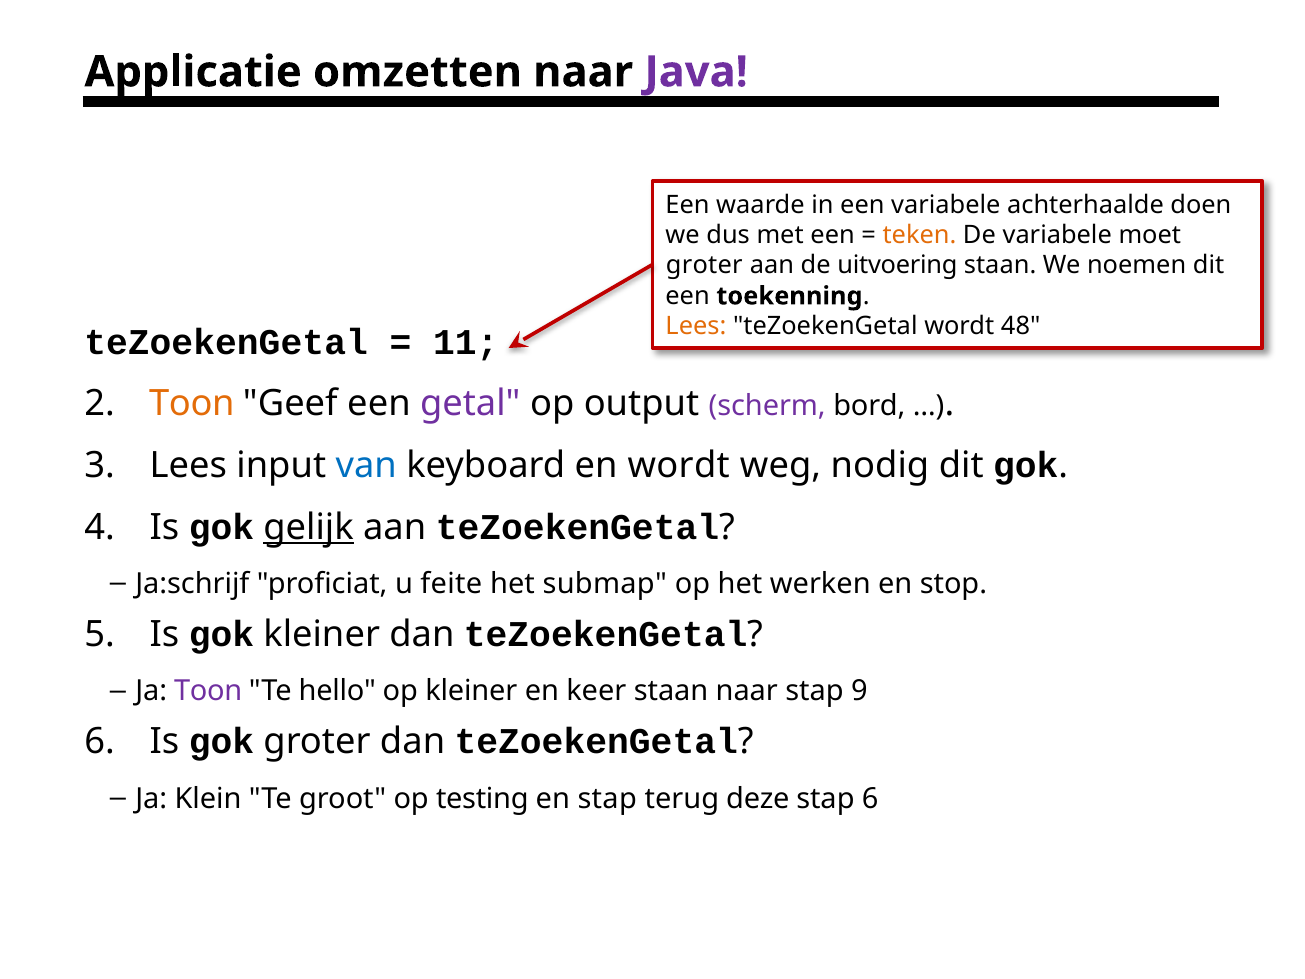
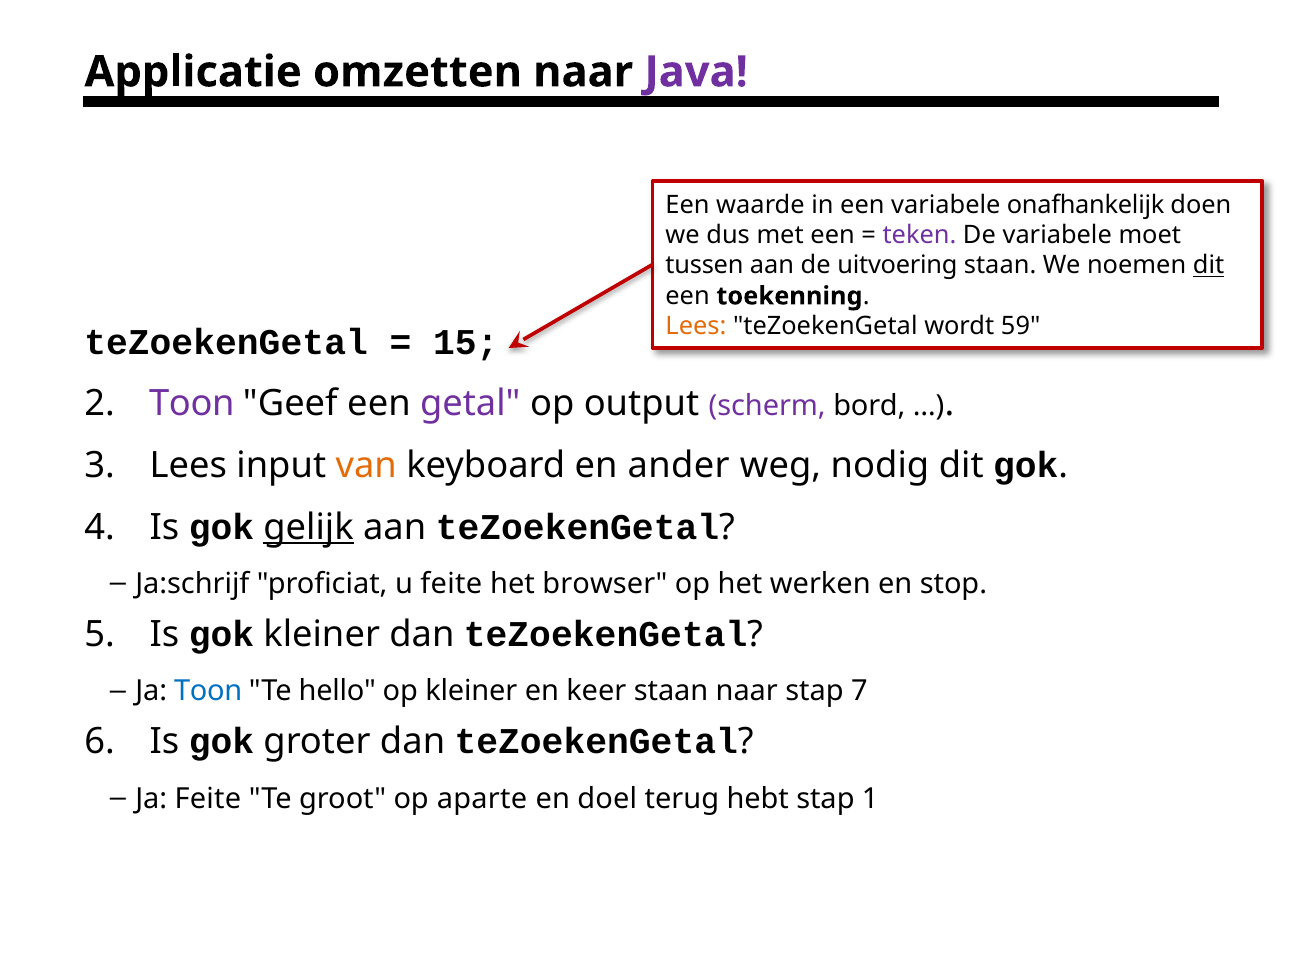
achterhaalde: achterhaalde -> onafhankelijk (1086, 205)
teken colour: orange -> purple (920, 235)
groter: groter -> tussen (704, 266)
dit underline: none -> present (1209, 266)
48: 48 -> 59 (1021, 326)
11: 11 -> 15 (466, 342)
Toon colour: orange -> purple (192, 404)
van colour: blue -> orange (366, 465)
en wordt: wordt -> ander (679, 465)
submap: submap -> browser (605, 584)
Toon colour: purple -> blue (208, 691)
9: 9 -> 7 (859, 691)
Ja Klein: Klein -> Feite (208, 798)
testing: testing -> aparte (482, 798)
en stap: stap -> doel (607, 798)
deze: deze -> hebt (758, 798)
stap 6: 6 -> 1 (870, 798)
